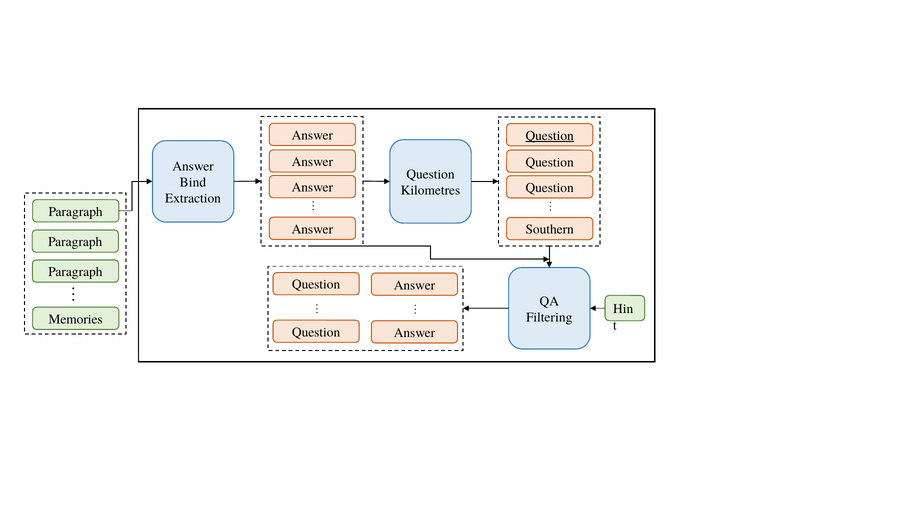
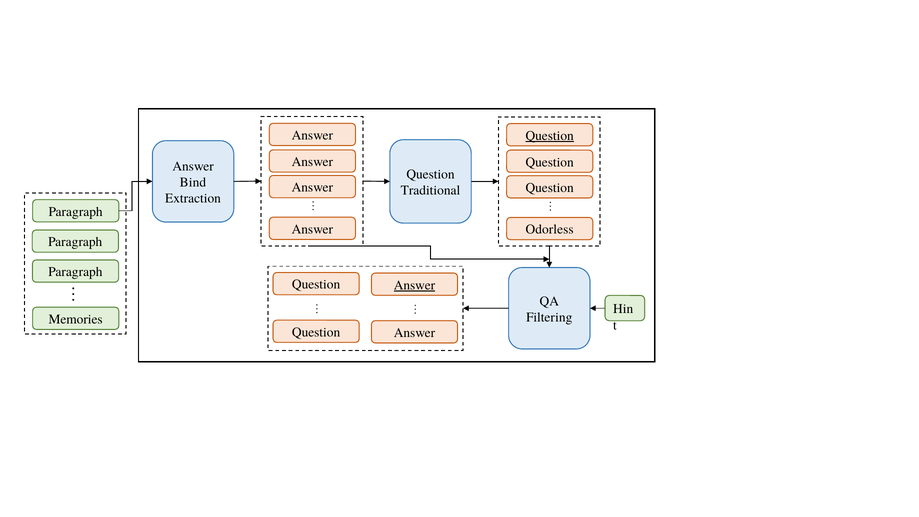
Kilometres: Kilometres -> Traditional (430, 190)
Southern: Southern -> Odorless (550, 229)
Answer underline: none -> present (414, 285)
